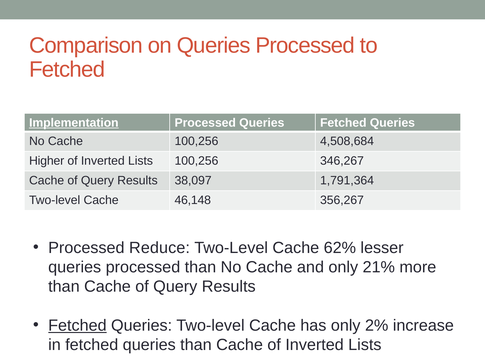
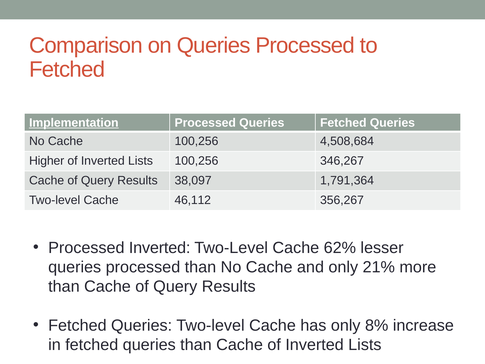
46,148: 46,148 -> 46,112 (193, 200)
Processed Reduce: Reduce -> Inverted (160, 248)
Fetched underline: present -> none (77, 325)
2%: 2% -> 8% (377, 325)
